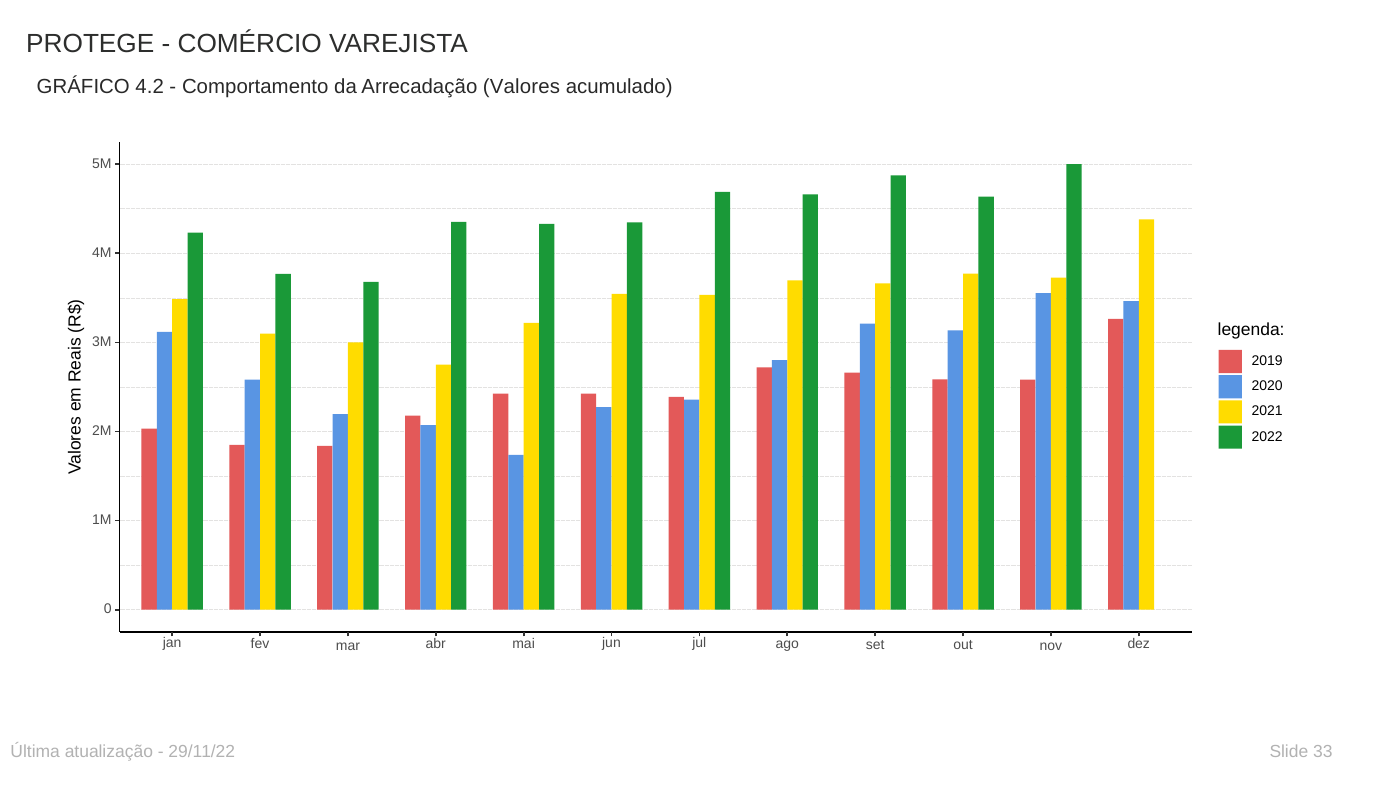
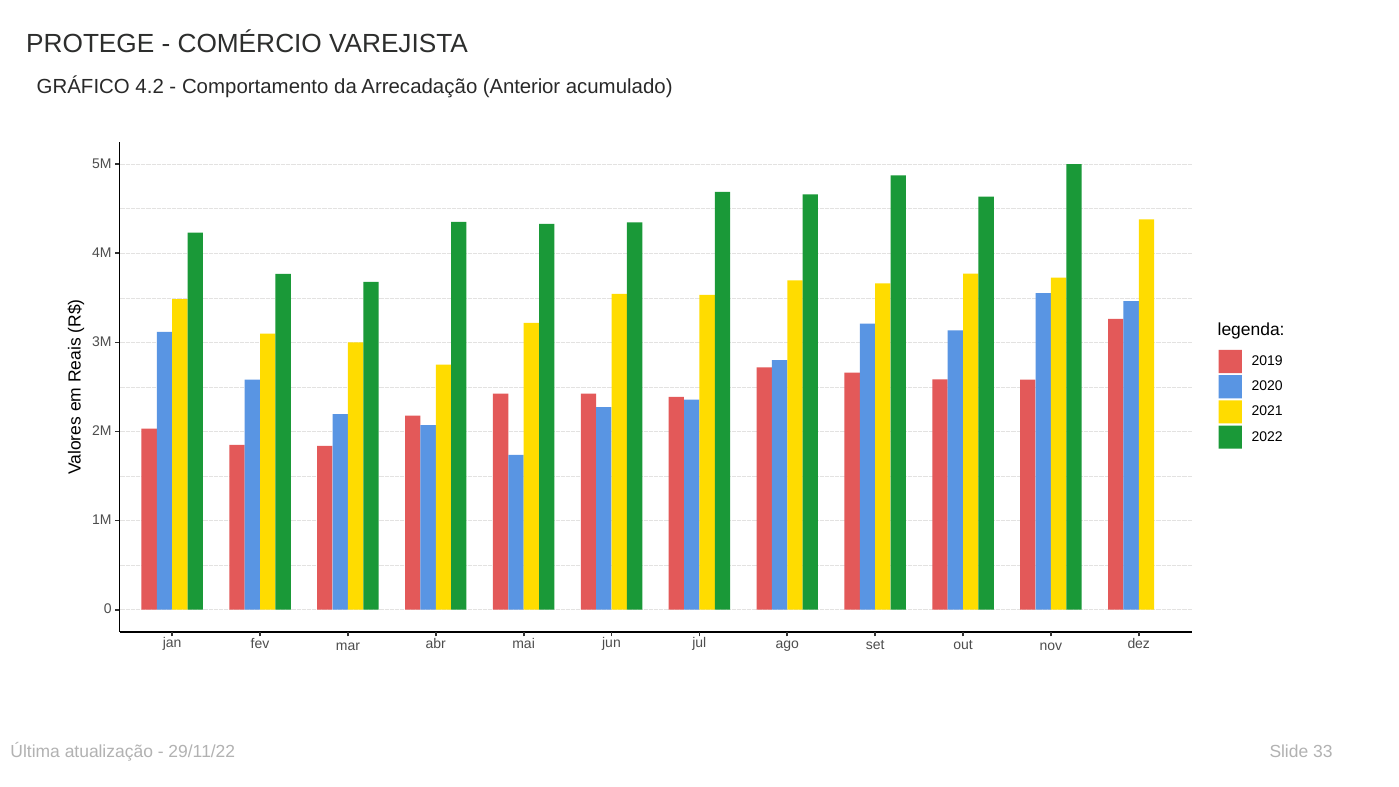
Valores: Valores -> Anterior (522, 87)
